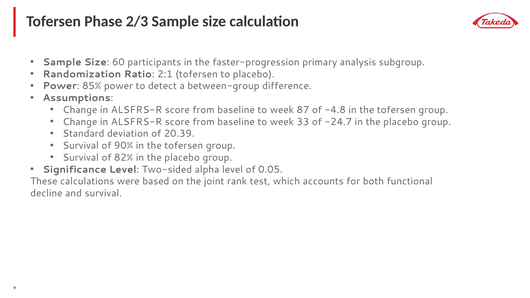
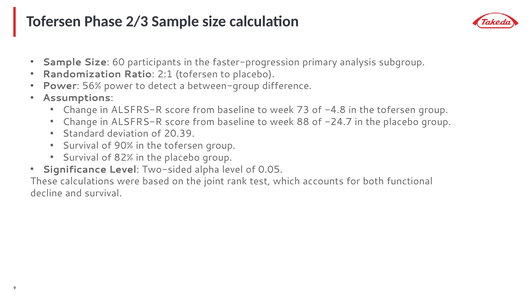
85%: 85% -> 56% (92, 86)
87: 87 -> 73 (303, 110)
33: 33 -> 88 (303, 122)
